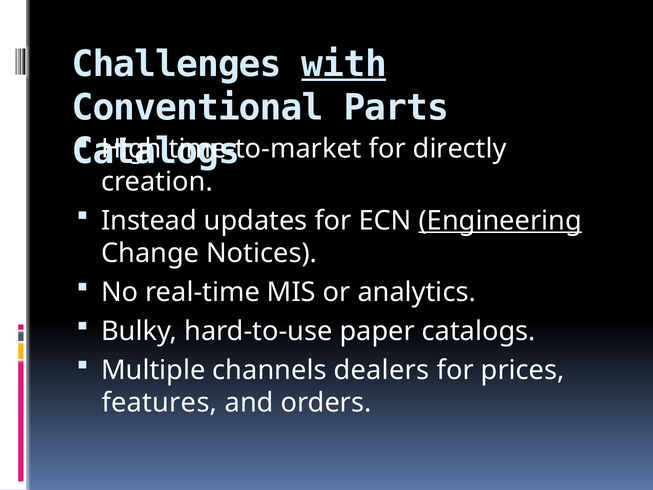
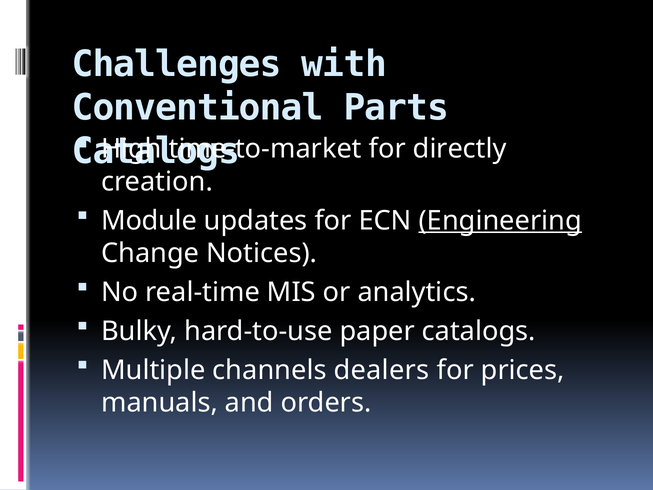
with underline: present -> none (344, 64)
Instead: Instead -> Module (149, 220)
features: features -> manuals (159, 403)
